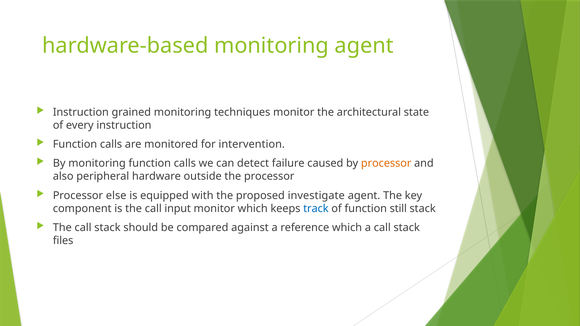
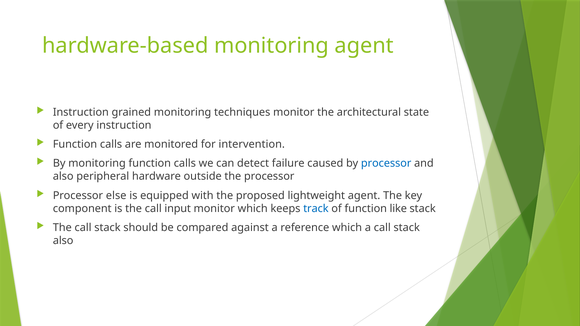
processor colour: orange -> blue (386, 163)
investigate: investigate -> lightweight (316, 196)
still: still -> like (398, 209)
files: files -> also (63, 241)
